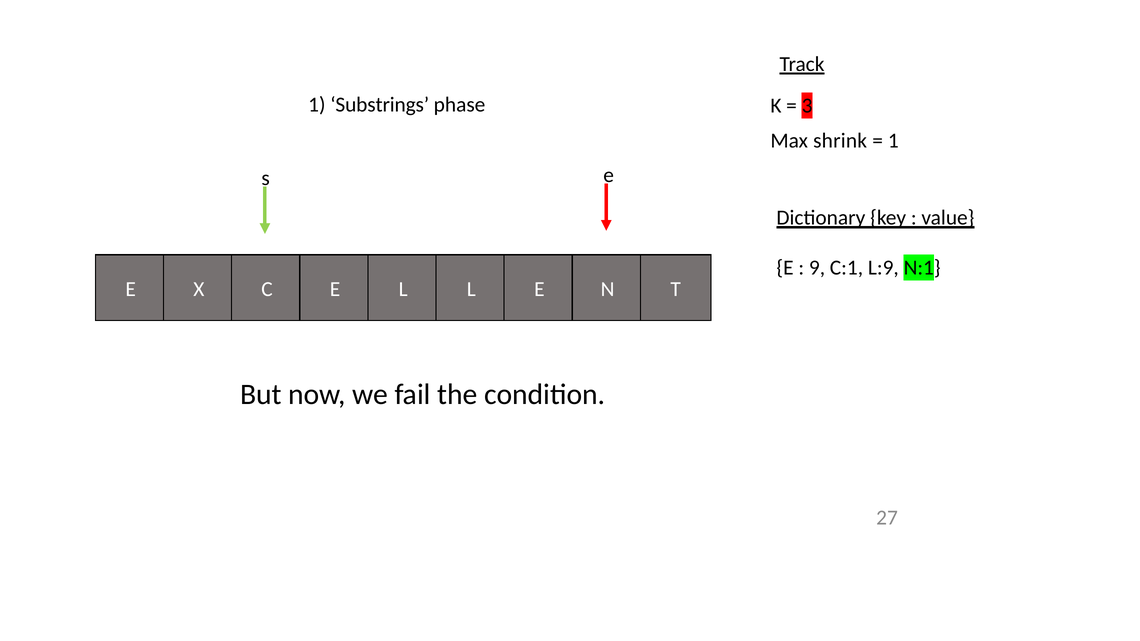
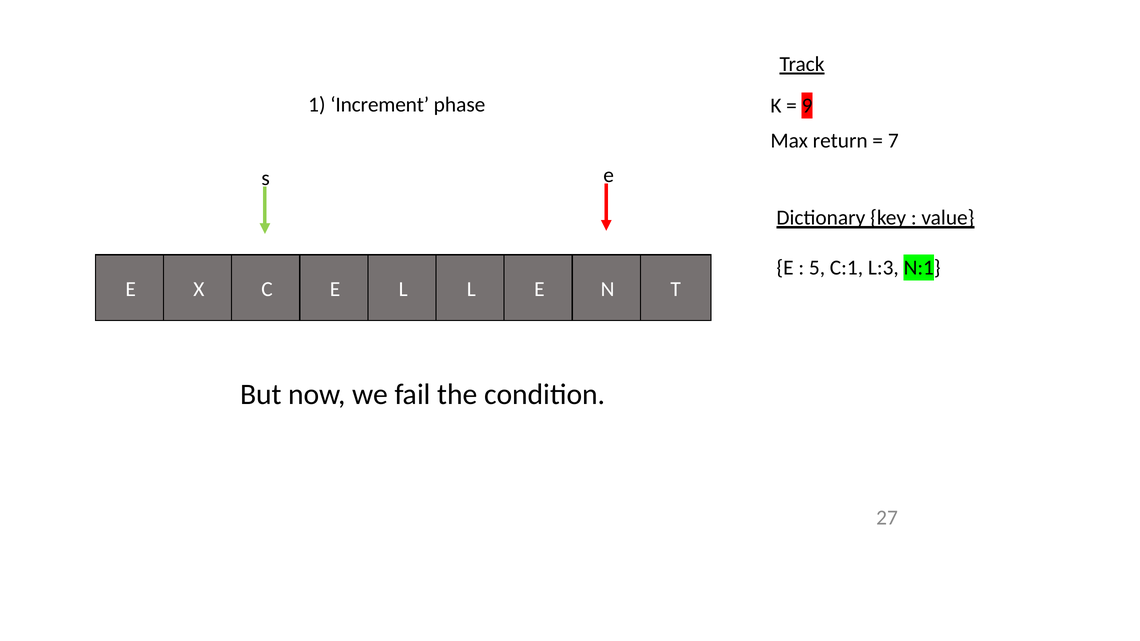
Substrings: Substrings -> Increment (380, 105)
3: 3 -> 9 (807, 106)
shrink: shrink -> return (840, 141)
1: 1 -> 7 (893, 141)
9: 9 -> 5 (817, 268)
L:9: L:9 -> L:3 (883, 268)
